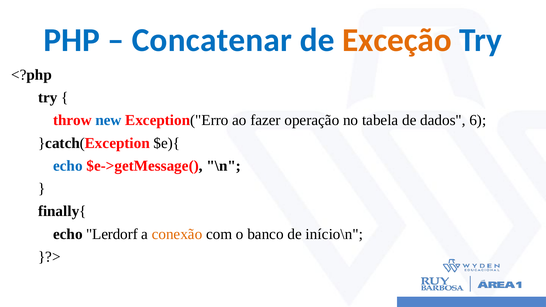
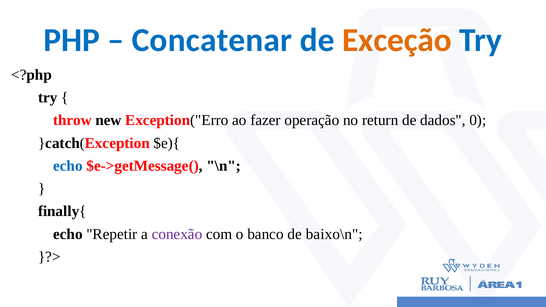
new colour: blue -> black (109, 120)
tabela: tabela -> return (380, 120)
6: 6 -> 0 (478, 120)
Lerdorf: Lerdorf -> Repetir (112, 234)
conexão colour: orange -> purple (177, 234)
início\n: início\n -> baixo\n (334, 234)
